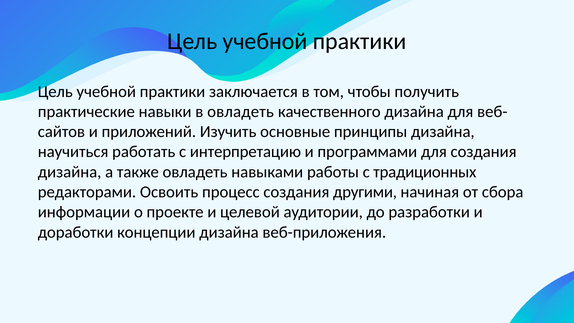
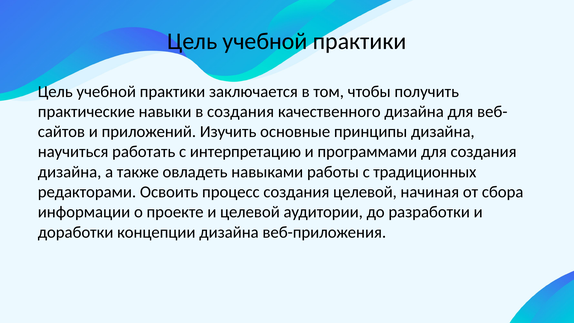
в овладеть: овладеть -> создания (241, 112)
создания другими: другими -> целевой (365, 192)
